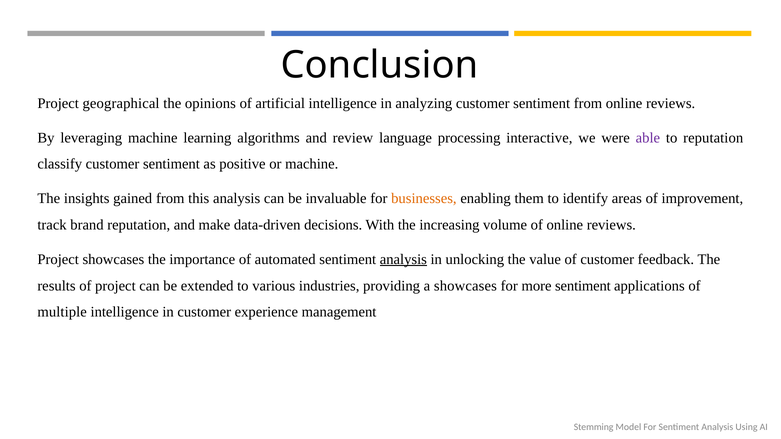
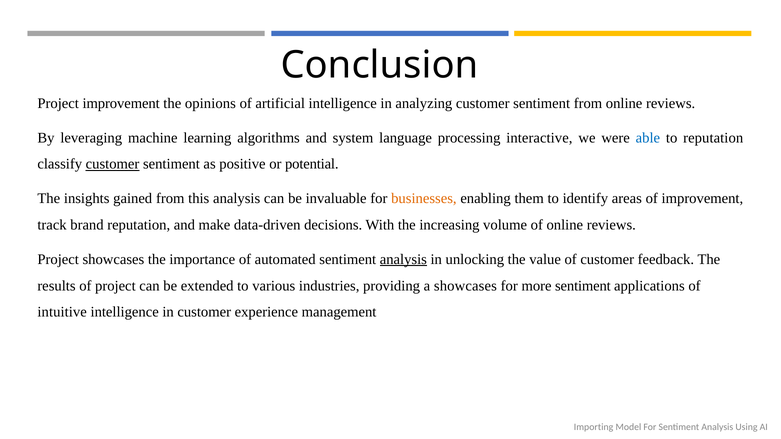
Project geographical: geographical -> improvement (121, 103)
review: review -> system (353, 138)
able colour: purple -> blue (648, 138)
customer underline: none -> present (113, 164)
or machine: machine -> potential (312, 164)
multiple: multiple -> intuitive (62, 312)
Stemming: Stemming -> Importing (594, 427)
